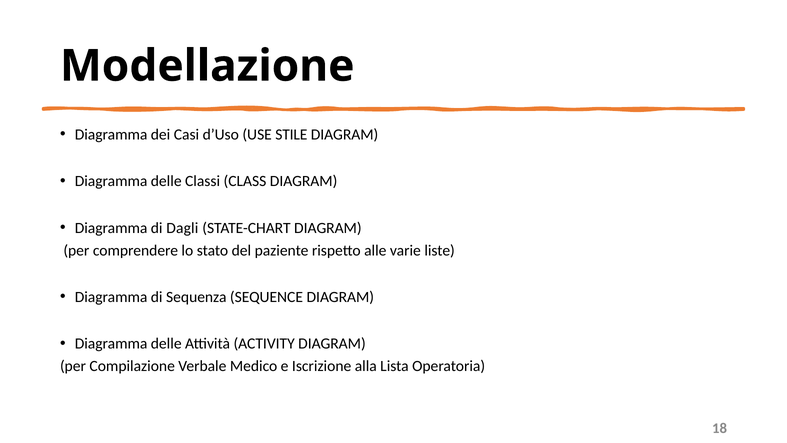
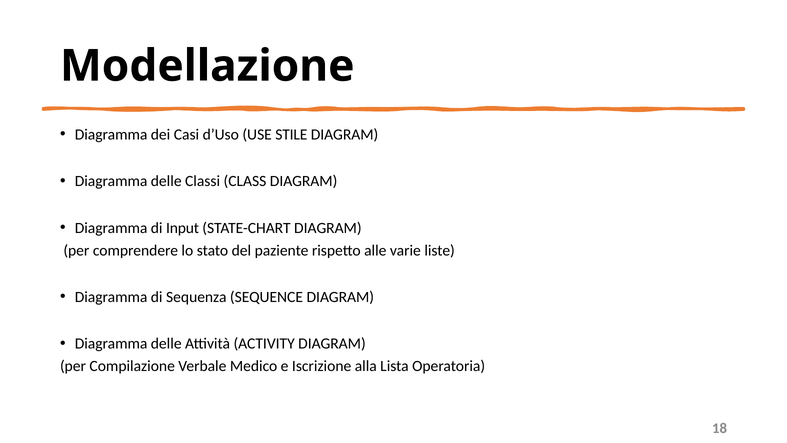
Dagli: Dagli -> Input (183, 228)
